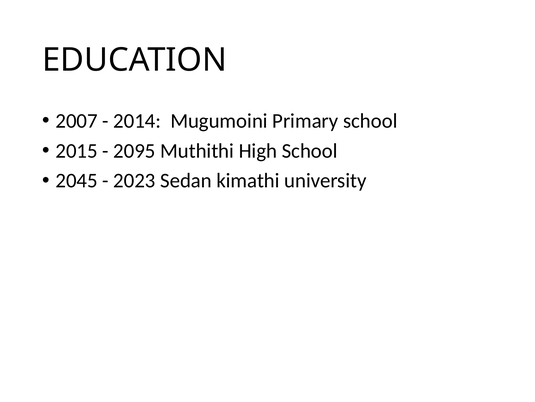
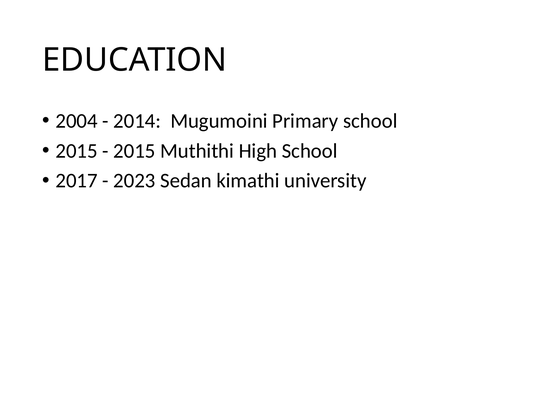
2007: 2007 -> 2004 (77, 121)
2095: 2095 -> 2015 (134, 151)
2045: 2045 -> 2017 (77, 180)
